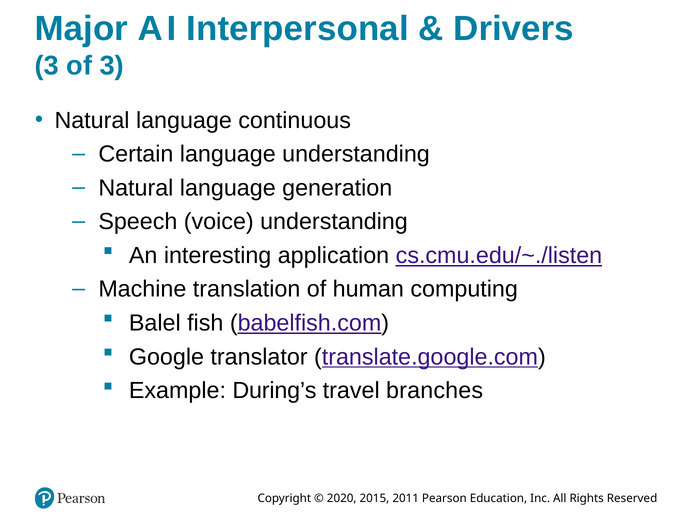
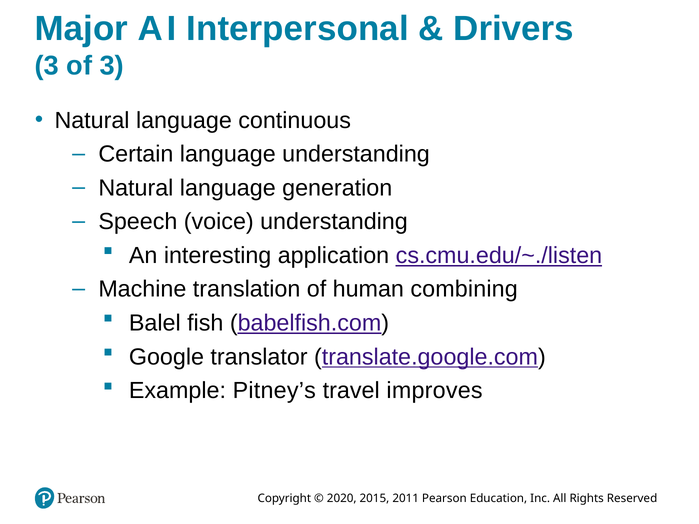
computing: computing -> combining (464, 289)
During’s: During’s -> Pitney’s (274, 391)
branches: branches -> improves (435, 391)
